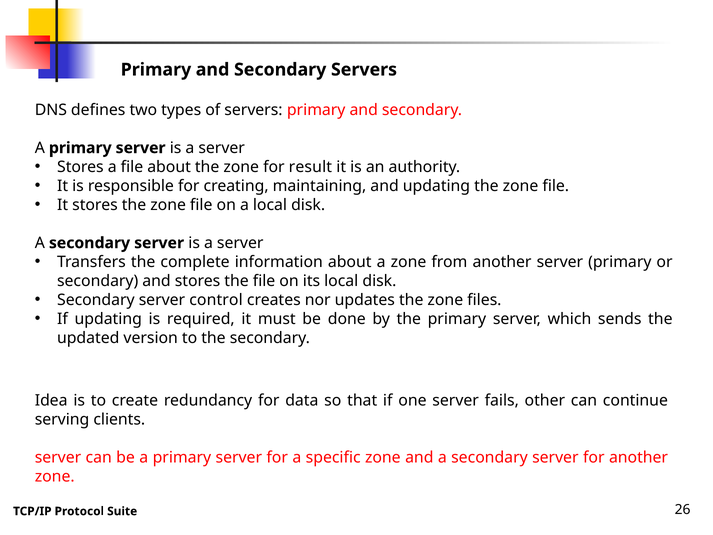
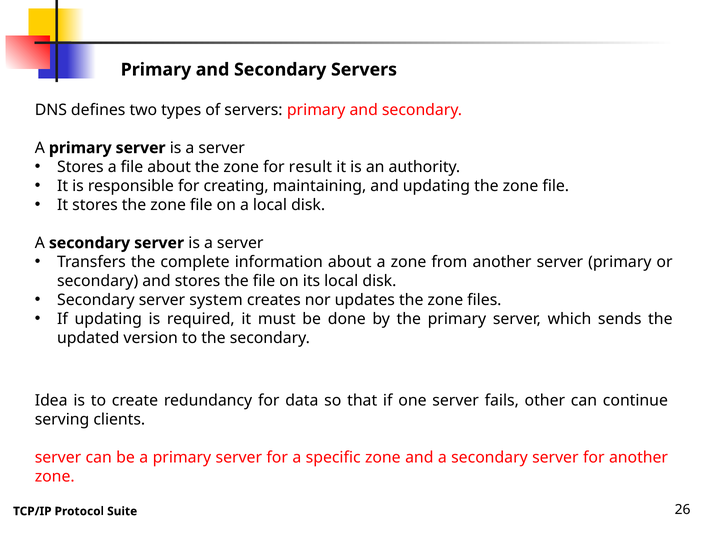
control: control -> system (216, 300)
